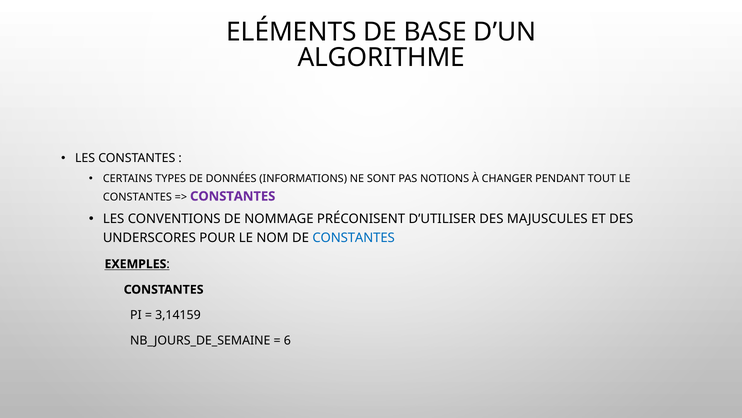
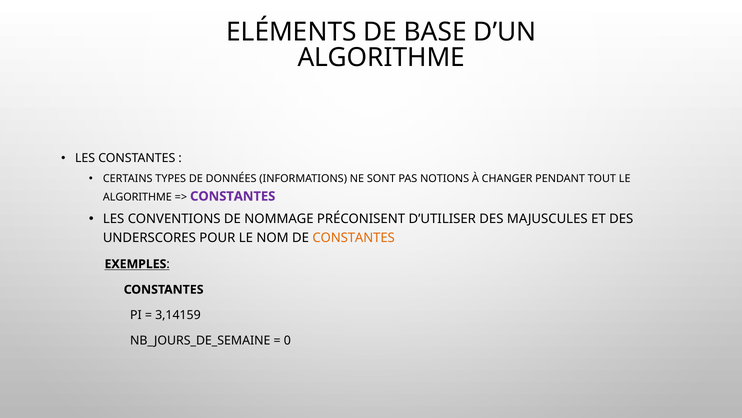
CONSTANTES: CONSTANTES -> ALGORITHME (137, 197)
CONSTANTES colour: blue -> orange (354, 238)
6: 6 -> 0 (287, 340)
